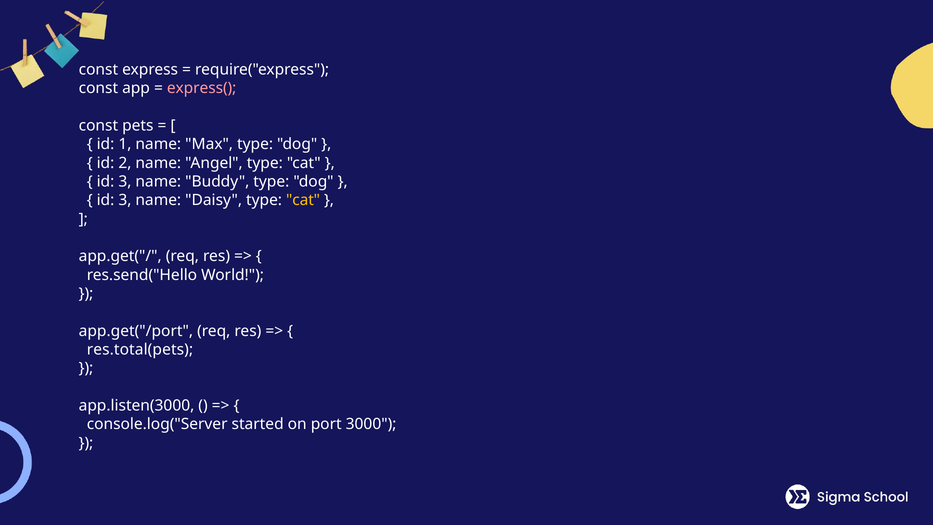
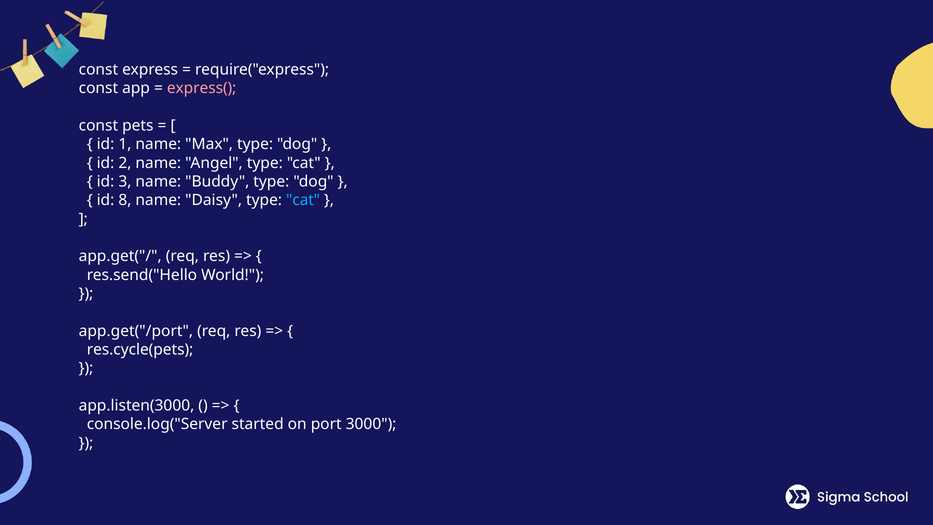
3: 3 -> 8 (125, 200)
cat colour: yellow -> light blue (303, 200)
res.total(pets: res.total(pets -> res.cycle(pets (140, 350)
